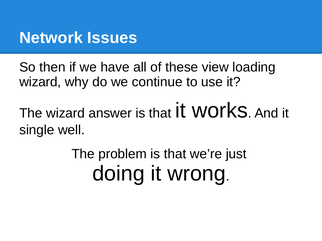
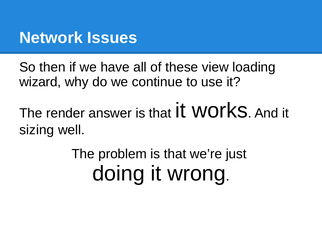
The wizard: wizard -> render (66, 114)
single: single -> sizing (37, 130)
